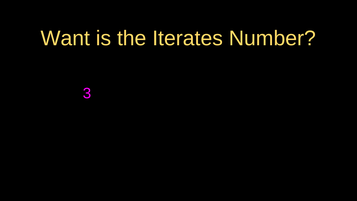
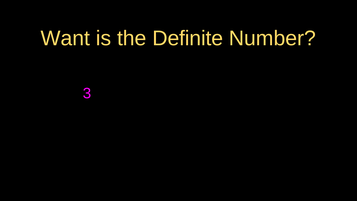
Iterates: Iterates -> Definite (188, 38)
